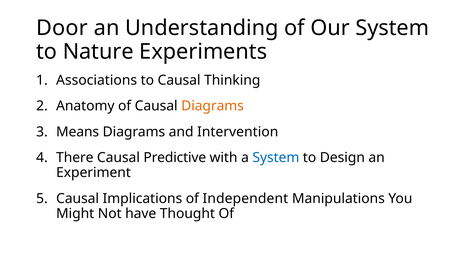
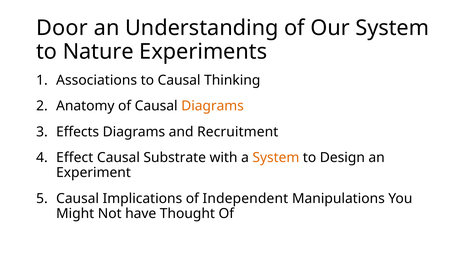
Means: Means -> Effects (78, 132)
Intervention: Intervention -> Recruitment (238, 132)
There: There -> Effect (75, 158)
Predictive: Predictive -> Substrate (175, 158)
System colour: blue -> orange (276, 158)
